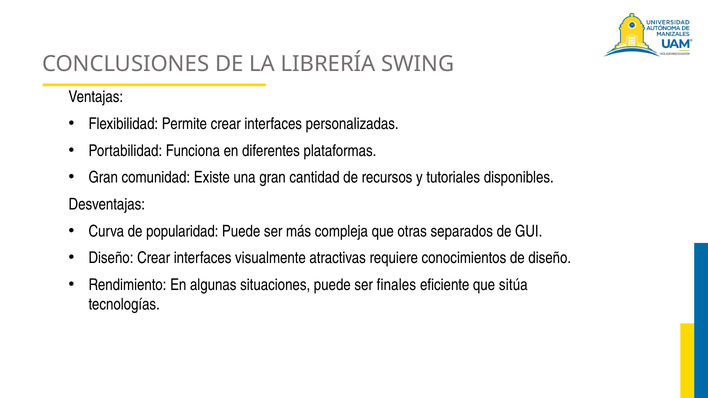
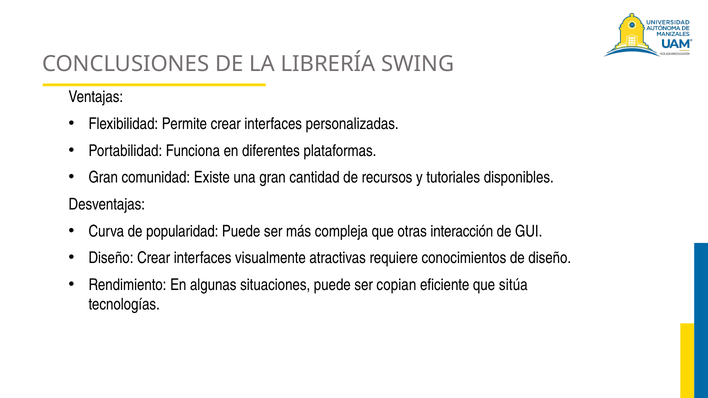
separados: separados -> interacción (462, 231)
finales: finales -> copian (396, 285)
